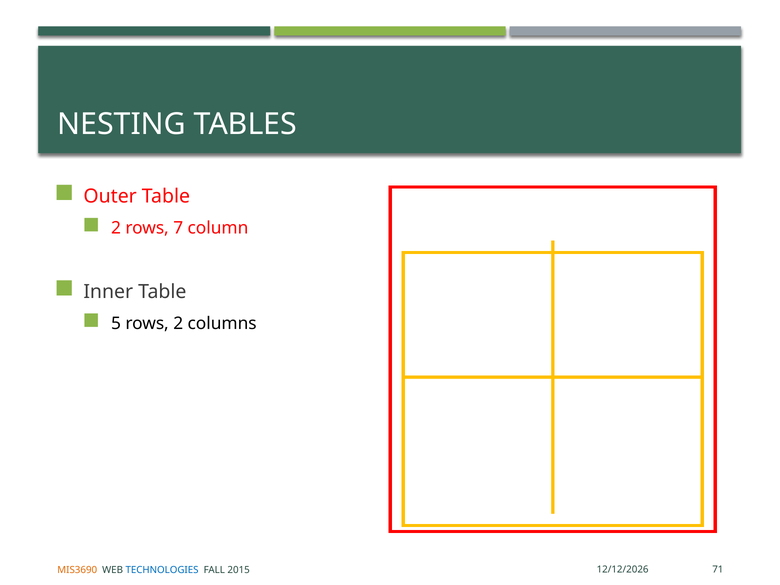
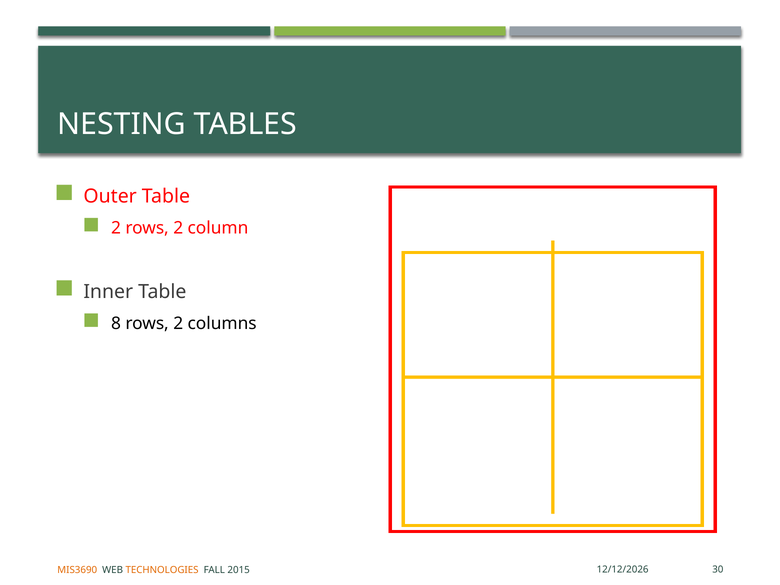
2 rows 7: 7 -> 2 (178, 228)
5: 5 -> 8 (116, 324)
71: 71 -> 30 (718, 570)
TECHNOLOGIES colour: blue -> orange (162, 570)
